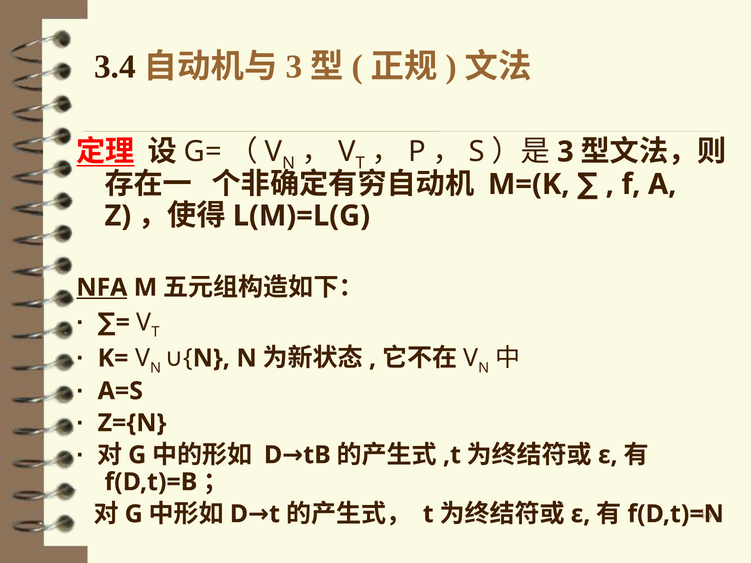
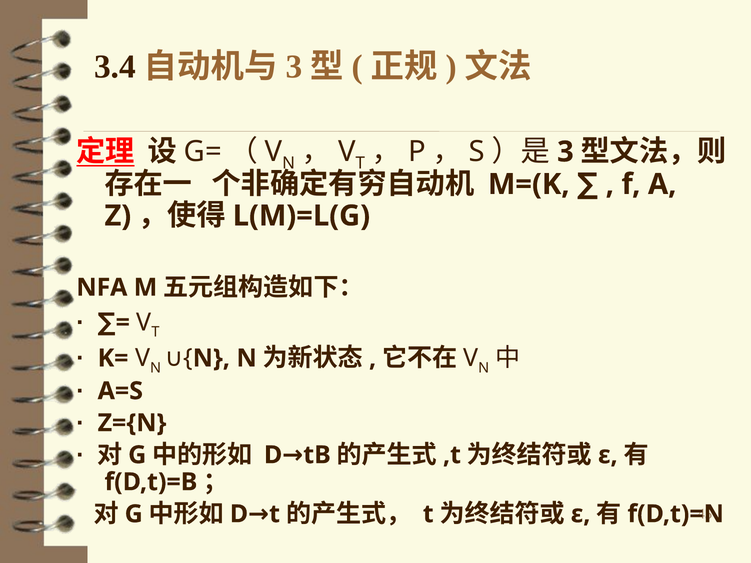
NFA underline: present -> none (102, 288)
